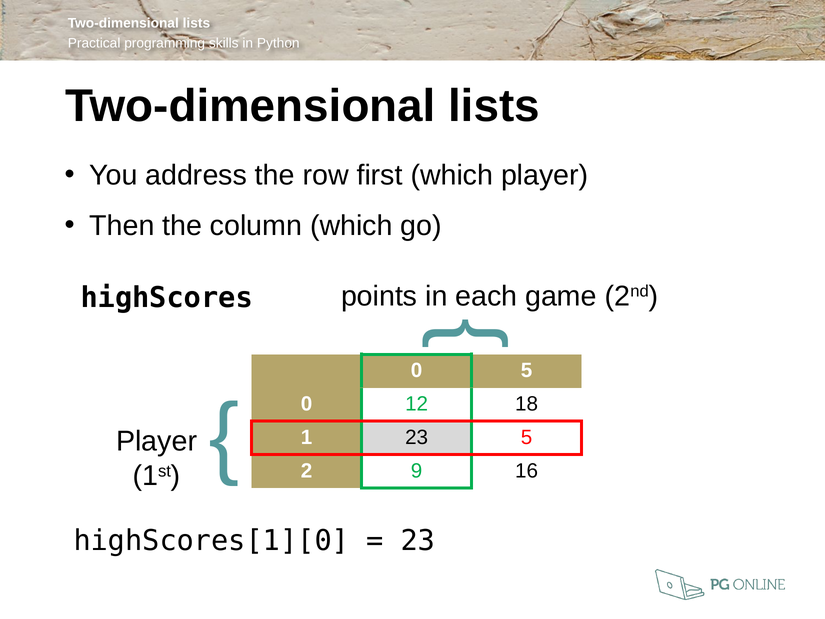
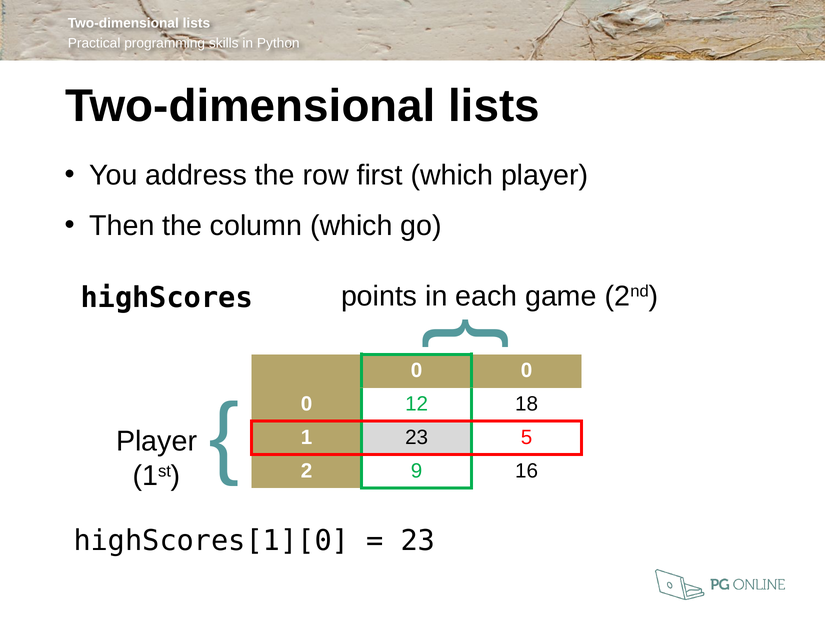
5: 5 -> 0 (527, 370)
